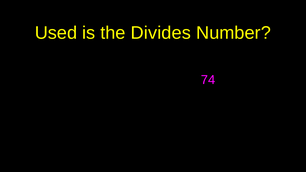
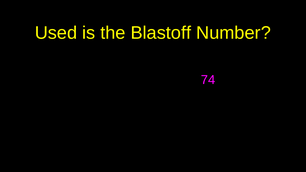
Divides: Divides -> Blastoff (161, 33)
